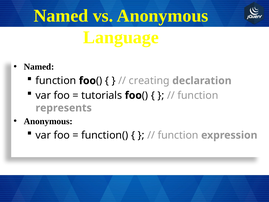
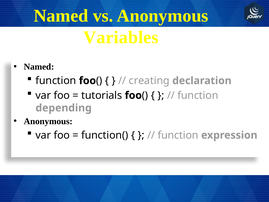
Language: Language -> Variables (121, 37)
represents: represents -> depending (64, 108)
